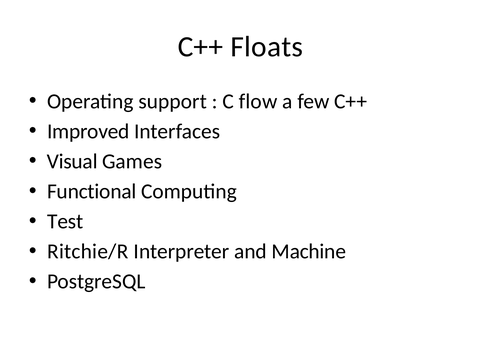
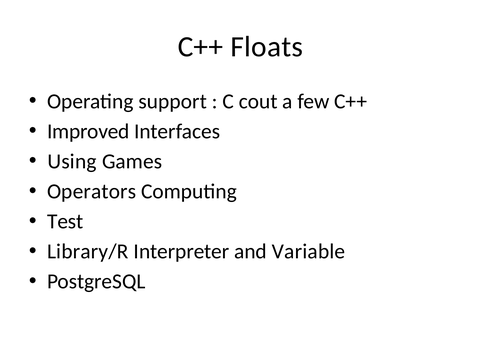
flow: flow -> cout (258, 101)
Visual: Visual -> Using (72, 161)
Functional: Functional -> Operators (92, 191)
Ritchie/R: Ritchie/R -> Library/R (88, 251)
Machine: Machine -> Variable (309, 251)
